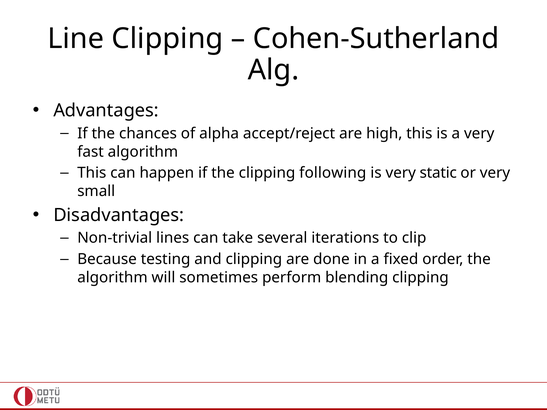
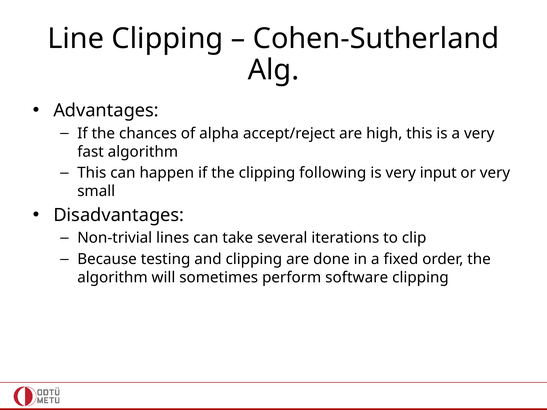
static: static -> input (438, 173)
blending: blending -> software (357, 278)
